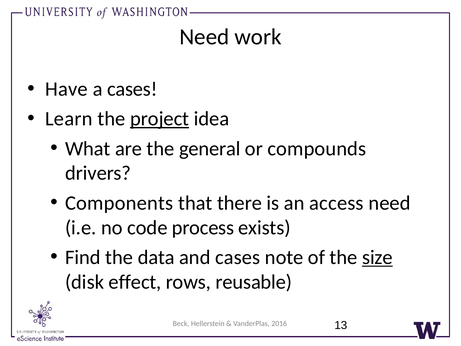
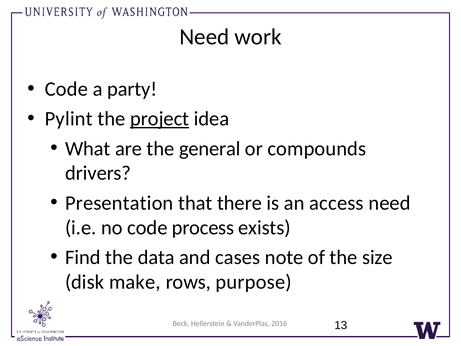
Have: Have -> Code (66, 89)
a cases: cases -> party (132, 89)
Learn: Learn -> Pylint (69, 119)
Components: Components -> Presentation (119, 203)
size underline: present -> none (377, 257)
effect: effect -> make (135, 282)
reusable: reusable -> purpose (254, 282)
